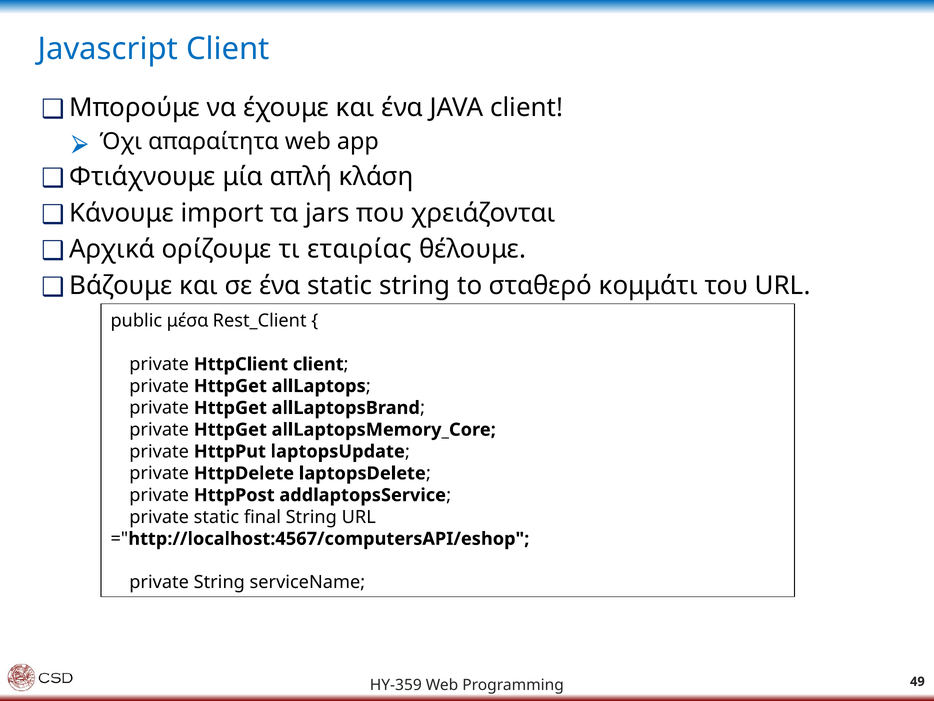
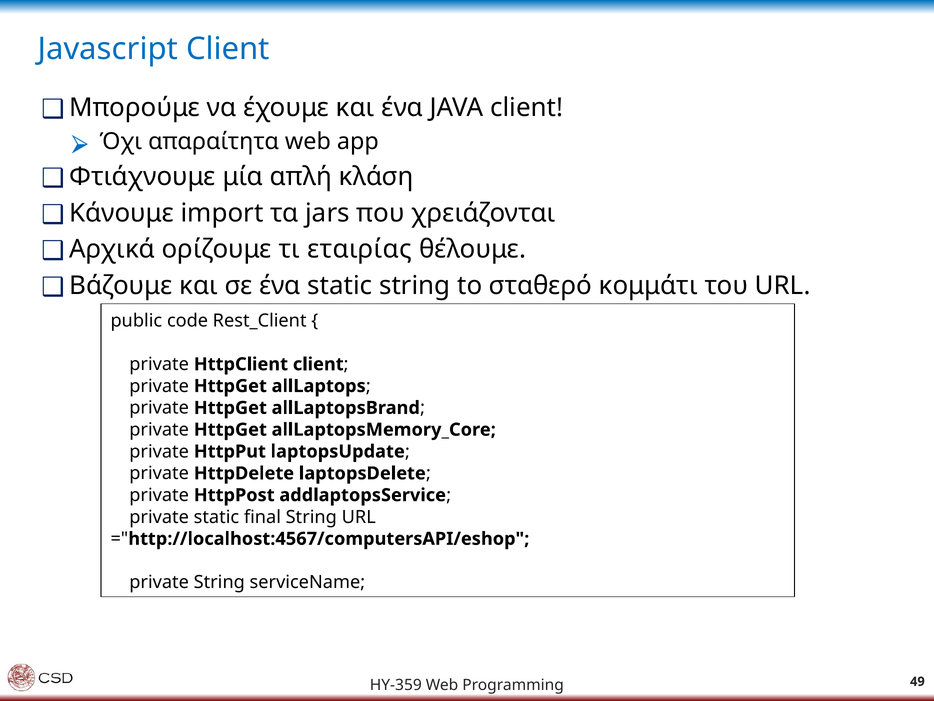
μέσα: μέσα -> code (188, 320)
